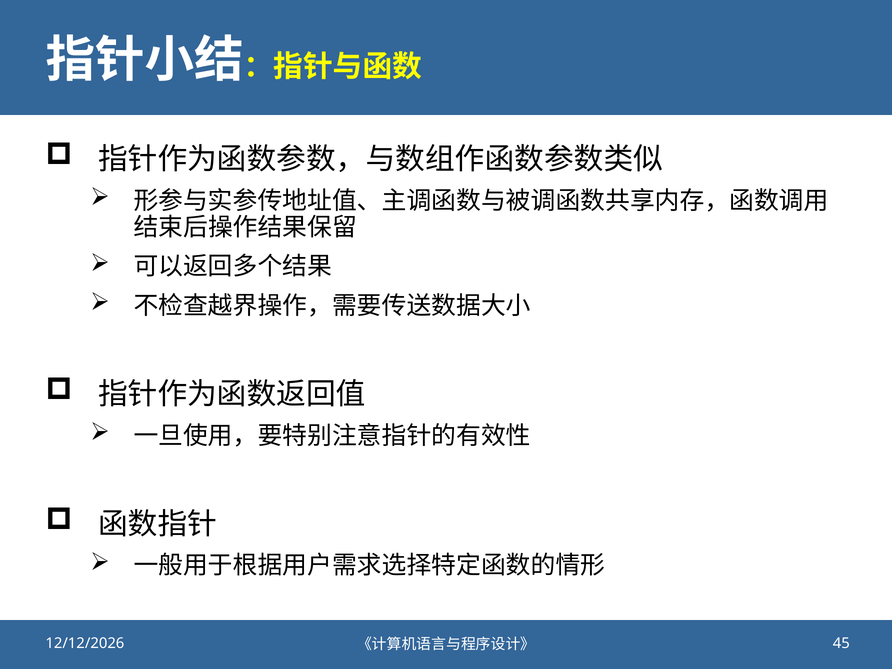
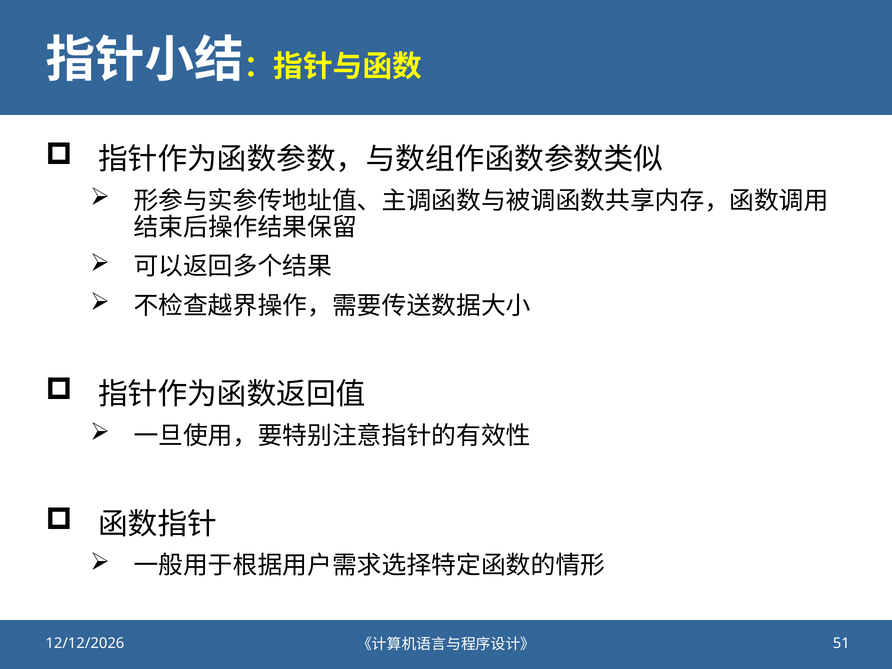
45: 45 -> 51 (841, 643)
